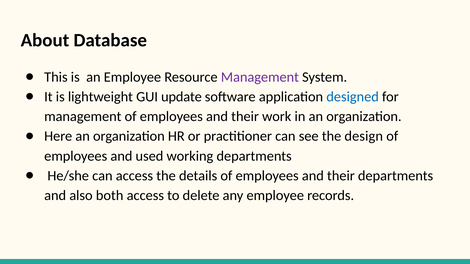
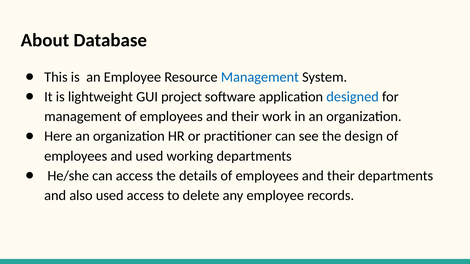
Management colour: purple -> blue (260, 77)
update: update -> project (181, 97)
also both: both -> used (110, 196)
